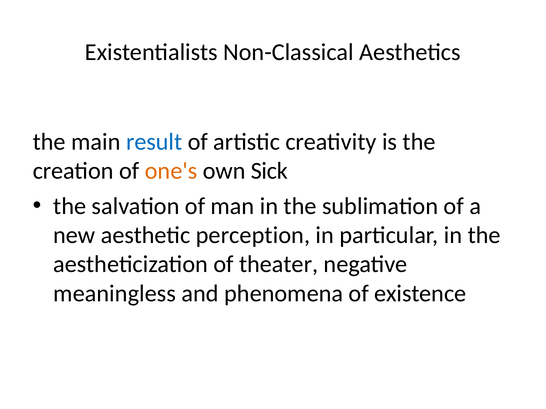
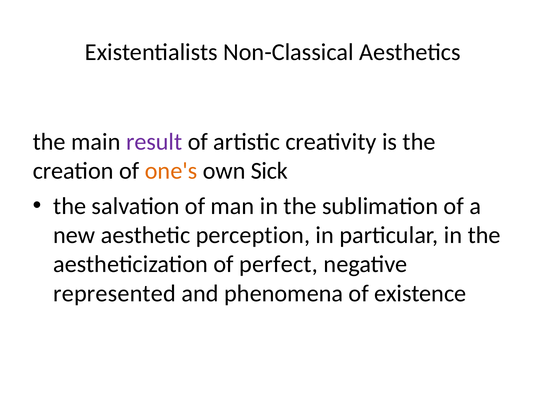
result colour: blue -> purple (154, 142)
theater: theater -> perfect (279, 265)
meaningless: meaningless -> represented (115, 294)
